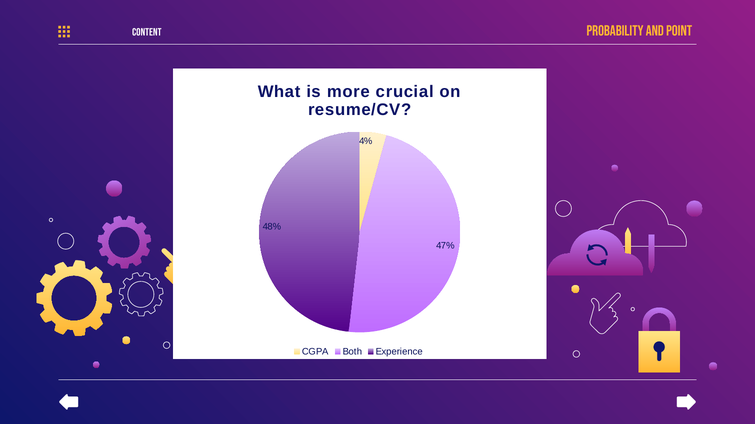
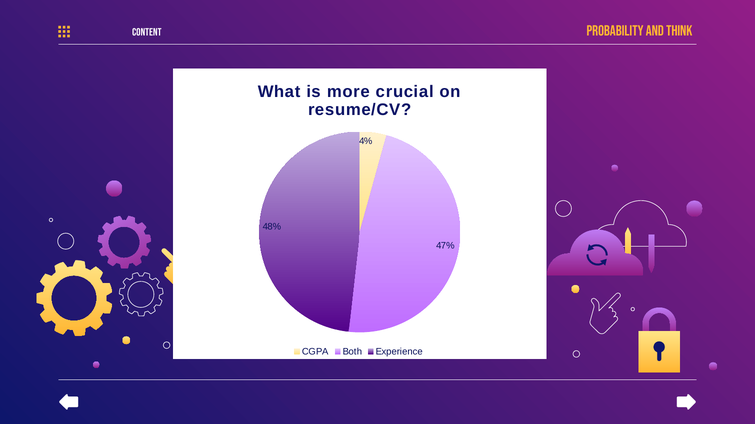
point: point -> think (679, 31)
